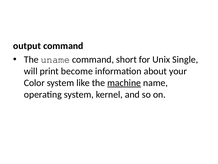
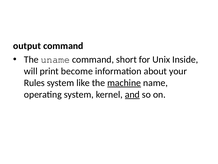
Single: Single -> Inside (185, 59)
Color: Color -> Rules (34, 83)
and underline: none -> present (132, 94)
